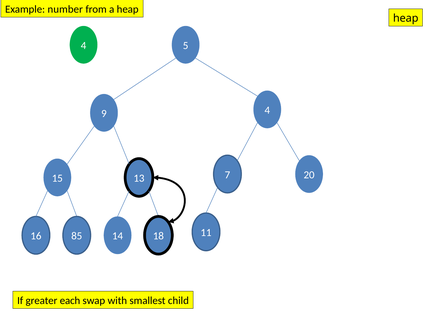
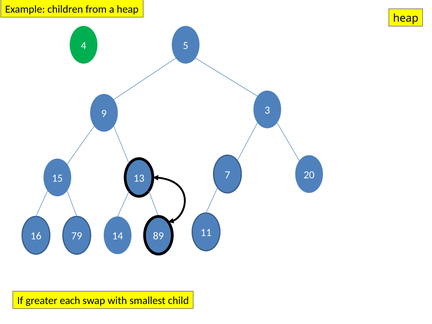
number: number -> children (65, 9)
9 4: 4 -> 3 (267, 110)
85: 85 -> 79 (77, 236)
18: 18 -> 89 (158, 236)
